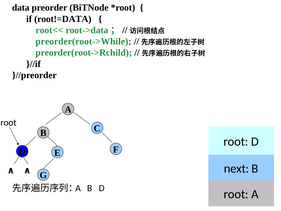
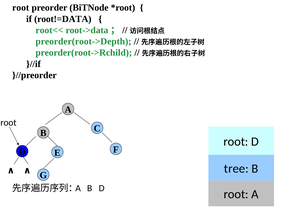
data: data -> root (21, 8)
preorder(root->While: preorder(root->While -> preorder(root->Depth (83, 41)
next: next -> tree (236, 168)
